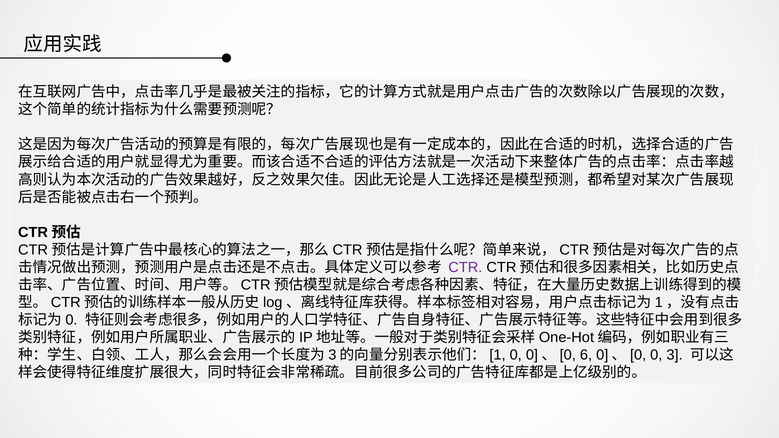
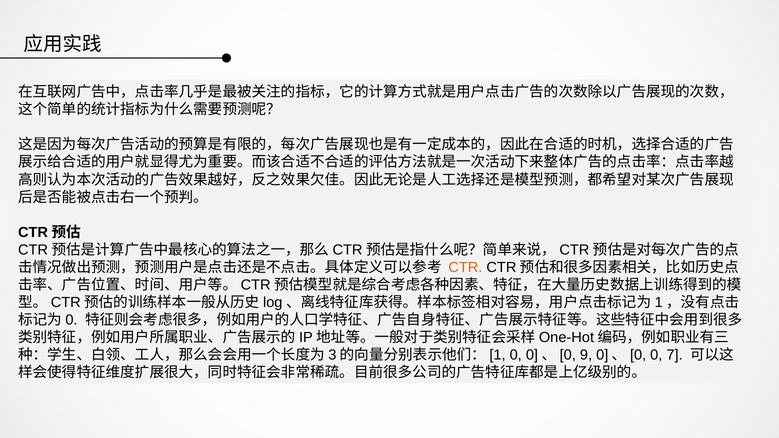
CTR colour: purple -> orange (465, 267)
6: 6 -> 9 (586, 355)
3: 3 -> 7 (675, 355)
